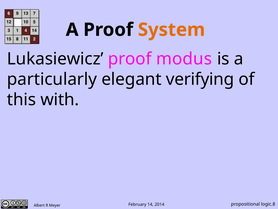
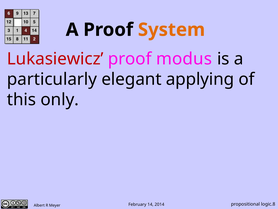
Lukasiewicz colour: black -> red (55, 59)
verifying: verifying -> applying (200, 79)
with: with -> only (60, 99)
